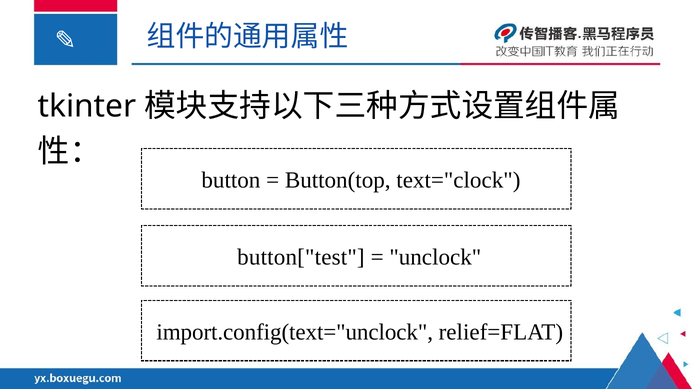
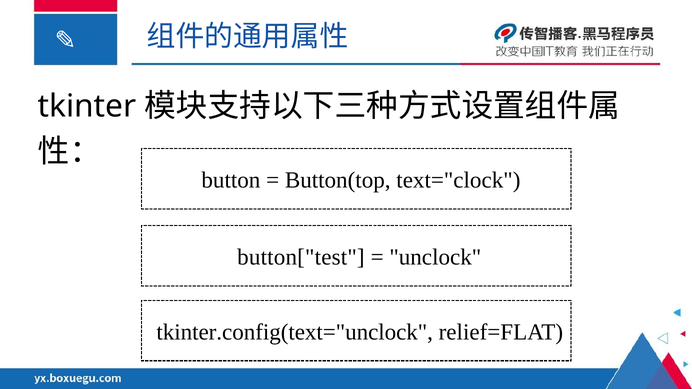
import.config(text="unclock: import.config(text="unclock -> tkinter.config(text="unclock (295, 332)
